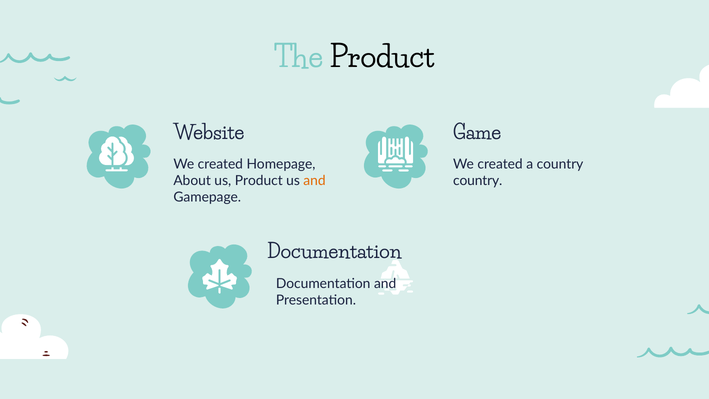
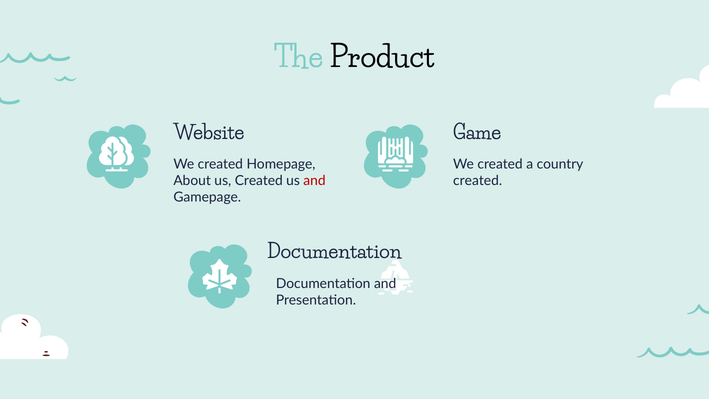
us Product: Product -> Created (259, 181)
and colour: orange -> red (315, 181)
country: country -> created (478, 181)
